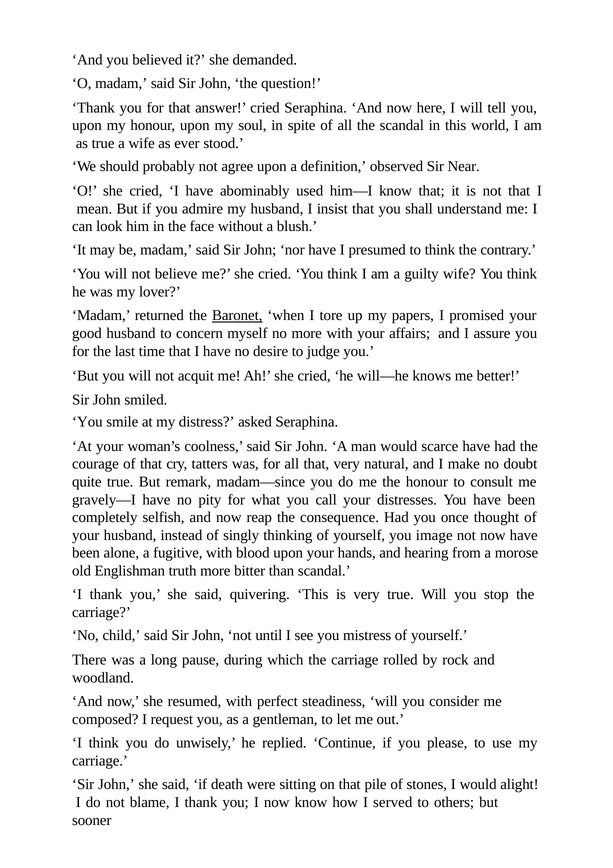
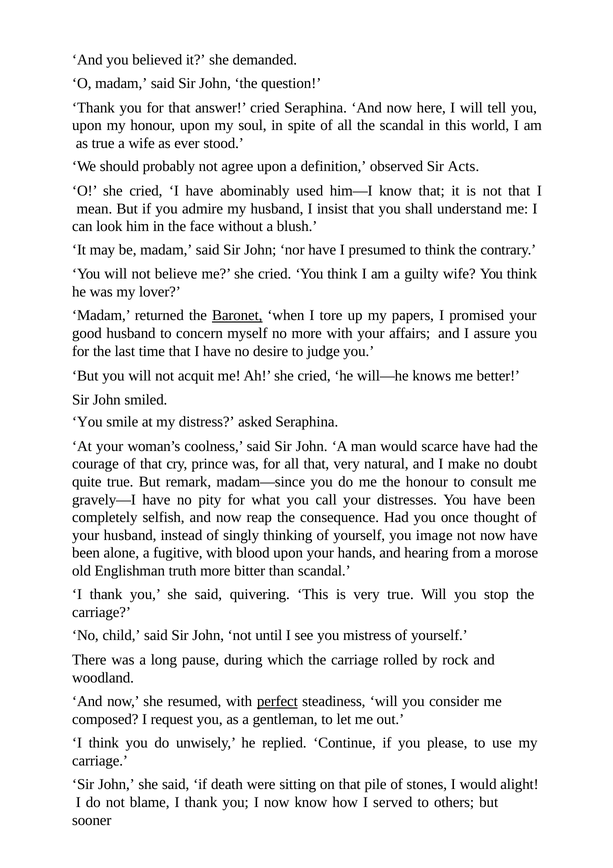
Near: Near -> Acts (464, 166)
tatters: tatters -> prince (210, 464)
perfect underline: none -> present (277, 701)
